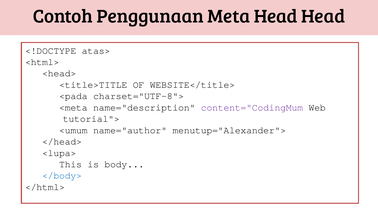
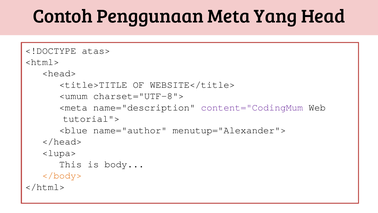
Meta Head: Head -> Yang (276, 16)
<pada: <pada -> <umum (73, 96)
<umum: <umum -> <blue (73, 130)
</body> colour: blue -> orange (62, 175)
